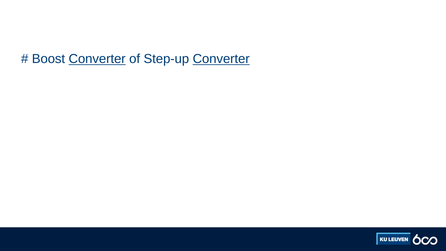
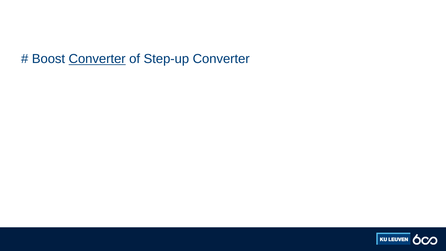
Converter underline: present -> none (221, 59)
